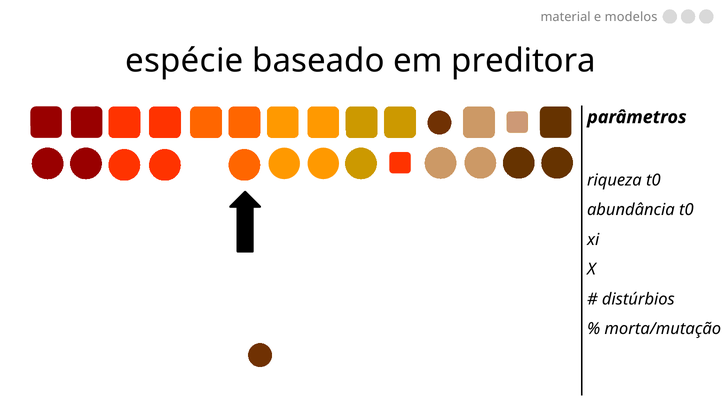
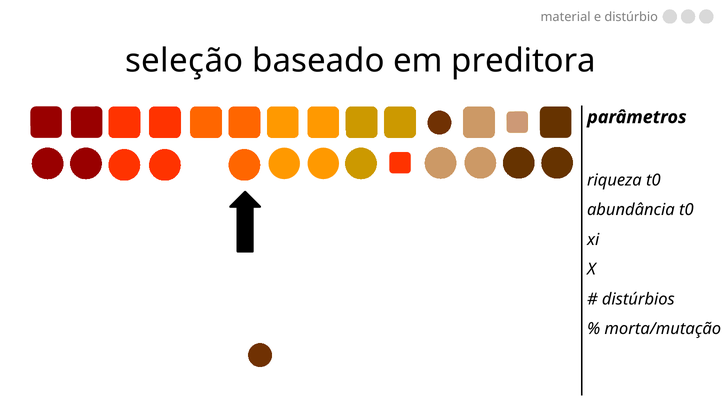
modelos: modelos -> distúrbio (631, 17)
espécie: espécie -> seleção (184, 61)
